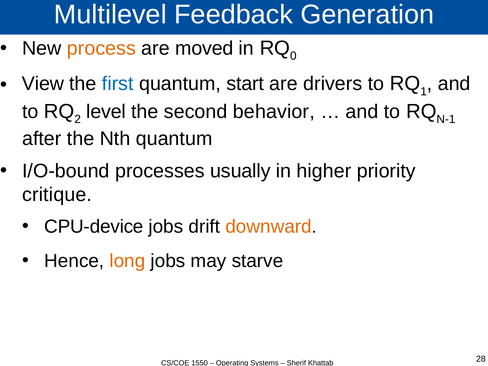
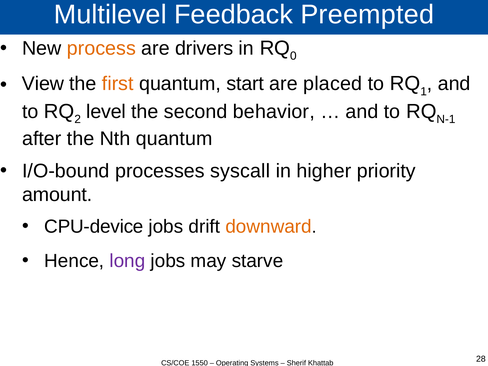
Generation: Generation -> Preempted (367, 15)
moved: moved -> drivers (204, 48)
first colour: blue -> orange (118, 84)
drivers: drivers -> placed (333, 84)
usually: usually -> syscall (240, 171)
critique: critique -> amount (57, 195)
long colour: orange -> purple (127, 261)
